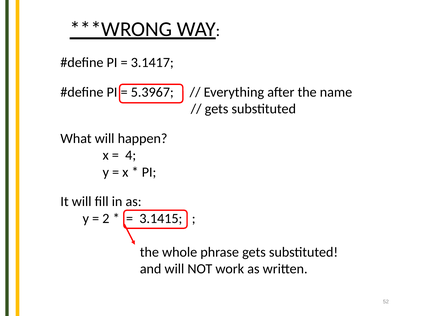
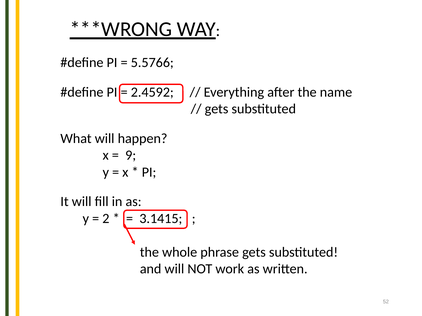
3.1417: 3.1417 -> 5.5766 (152, 63)
5.3967: 5.3967 -> 2.4592 (152, 92)
4: 4 -> 9 (131, 155)
